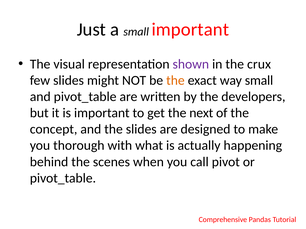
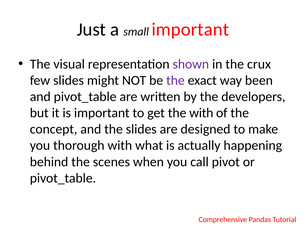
the colour: orange -> purple (175, 81)
way small: small -> been (259, 81)
the next: next -> with (201, 113)
